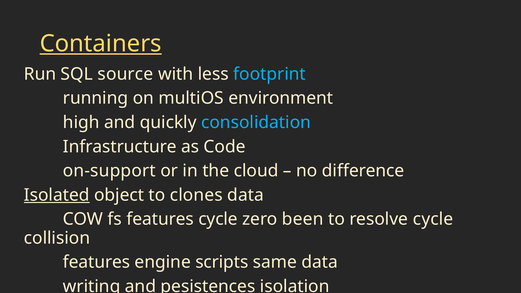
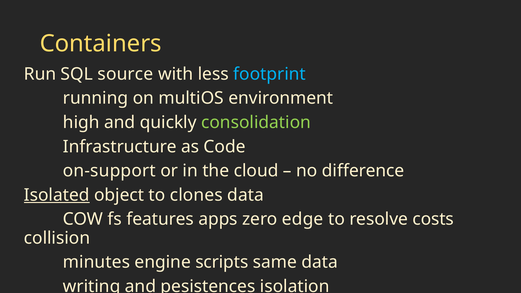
Containers underline: present -> none (101, 44)
consolidation colour: light blue -> light green (256, 122)
features cycle: cycle -> apps (218, 219)
been: been -> edge (303, 219)
resolve cycle: cycle -> costs (433, 219)
features: features -> minutes (96, 262)
